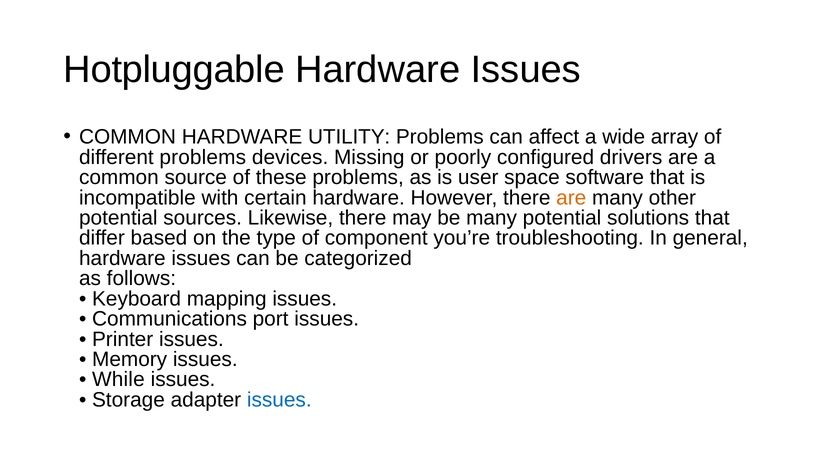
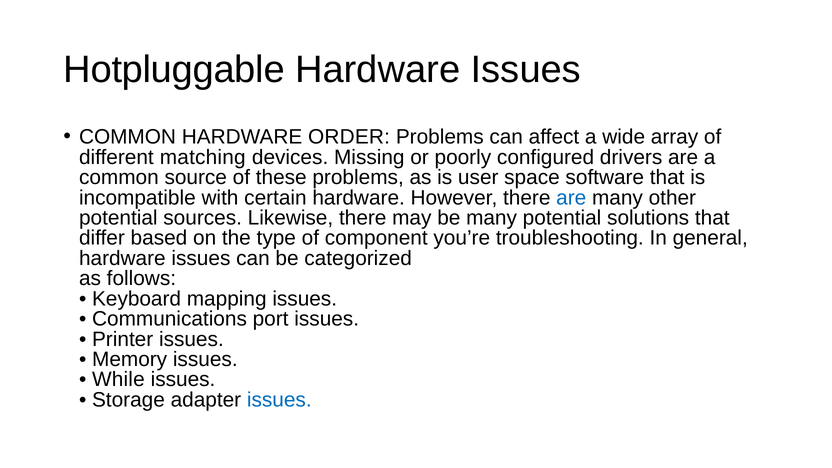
UTILITY: UTILITY -> ORDER (349, 137)
different problems: problems -> matching (203, 157)
are colour: orange -> blue (571, 198)
